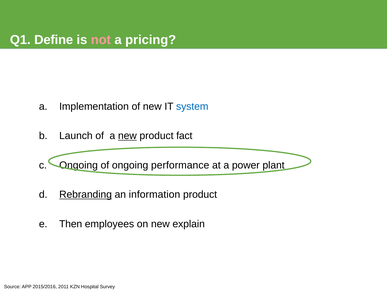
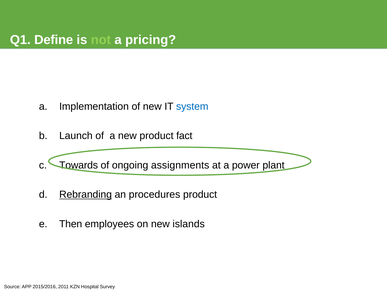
not colour: pink -> light green (101, 40)
new underline: present -> none (127, 135)
Ongoing: Ongoing -> Towards (79, 165)
performance: performance -> assignments (180, 165)
information: information -> procedures (155, 194)
explain: explain -> islands (189, 223)
